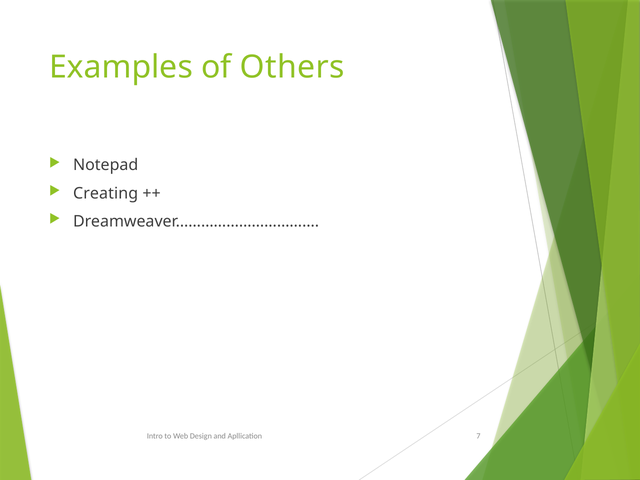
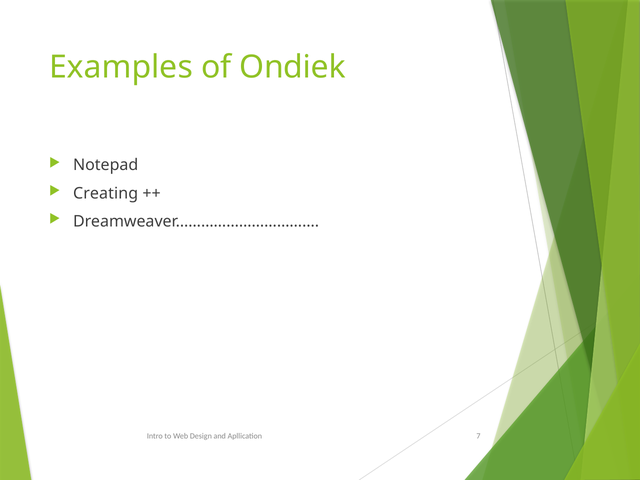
Others: Others -> Ondiek (292, 67)
